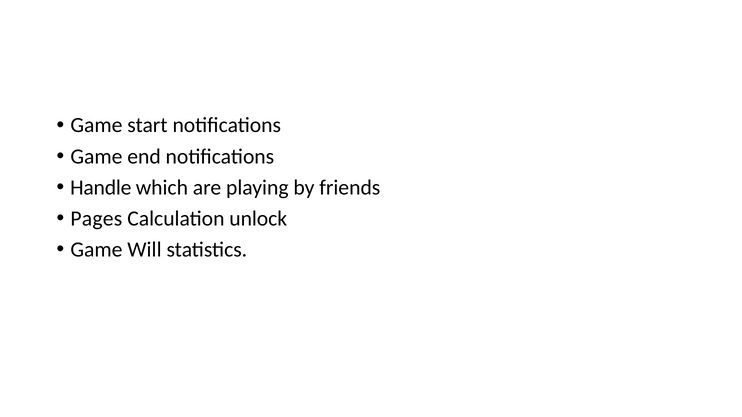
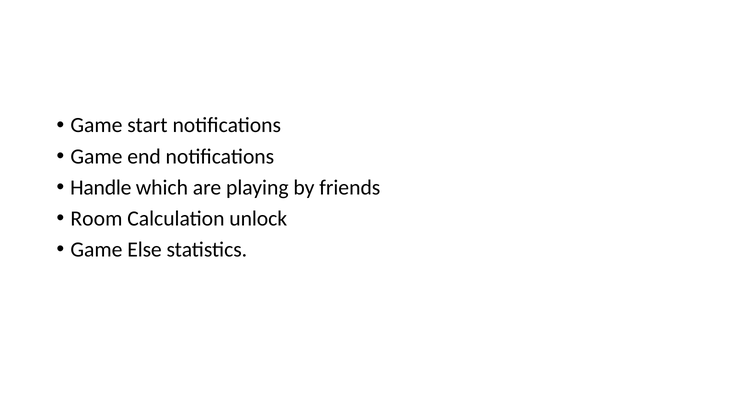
Pages: Pages -> Room (96, 219)
Will: Will -> Else (145, 250)
